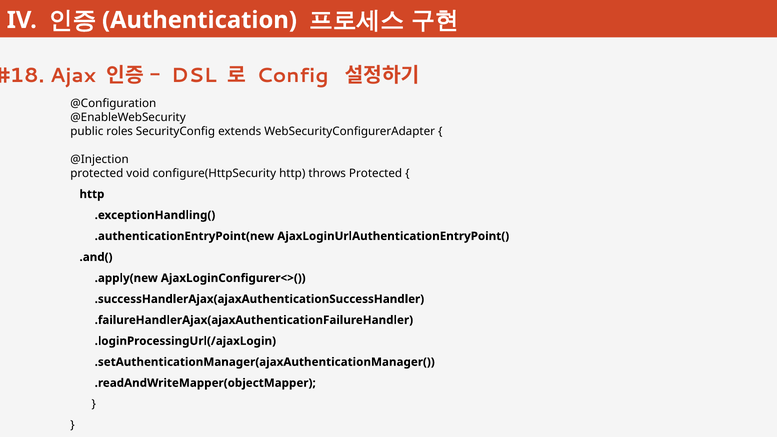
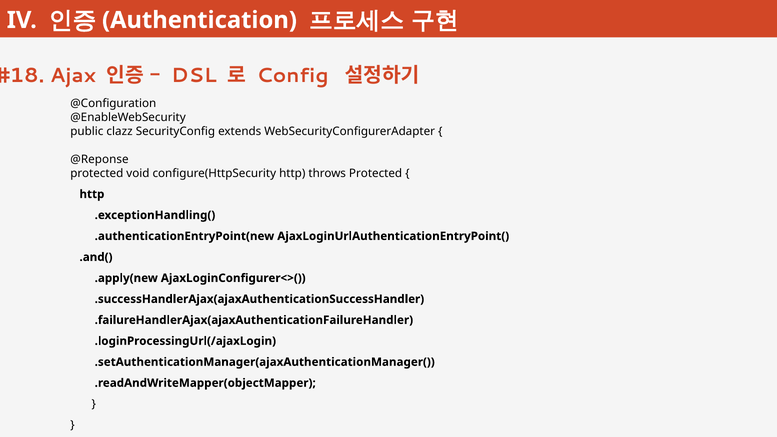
roles: roles -> clazz (120, 131)
@Injection: @Injection -> @Reponse (100, 159)
